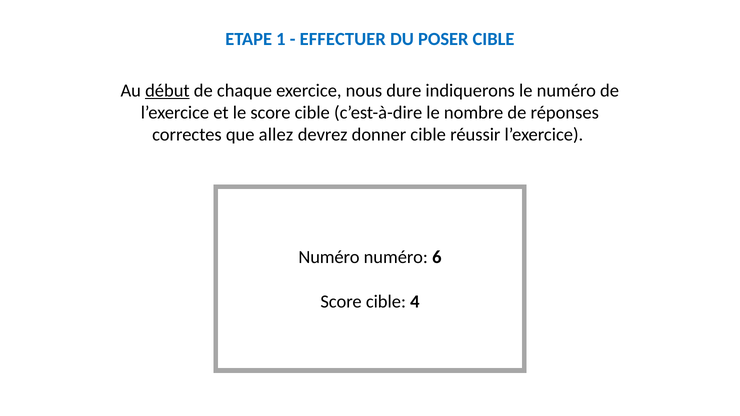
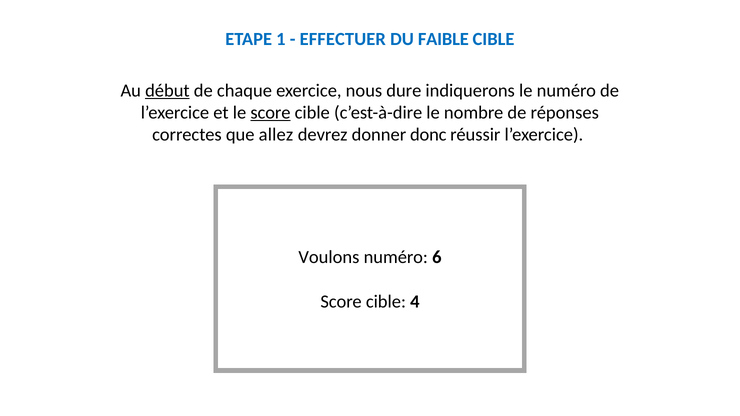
POSER: POSER -> FAIBLE (443, 39)
score underline: none -> present (270, 113)
donner cible: cible -> donc (428, 135)
Numéro: Numéro -> Voulons (329, 258)
